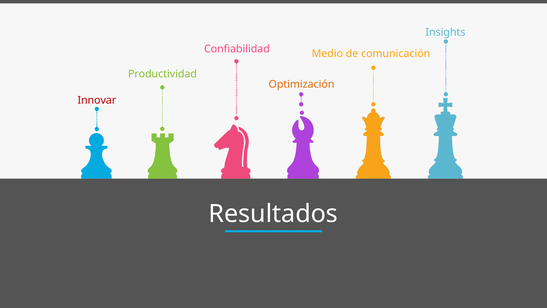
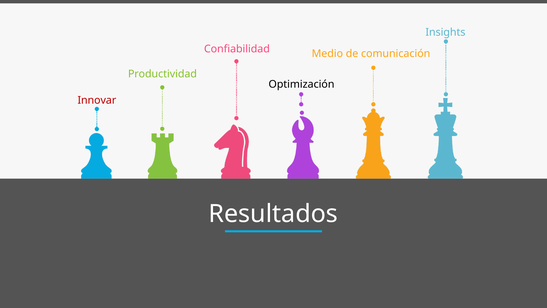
Optimización colour: orange -> black (301, 84)
